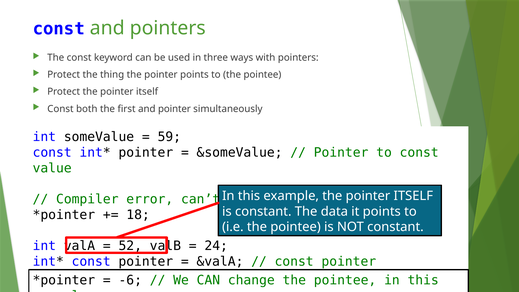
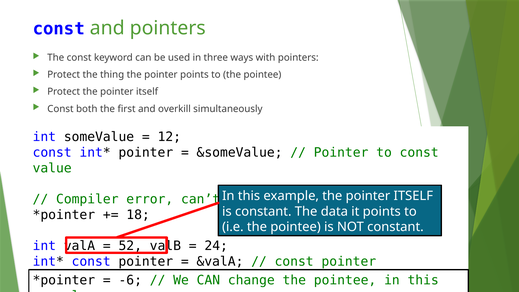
and pointer: pointer -> overkill (174, 109)
59: 59 -> 12 (169, 137)
